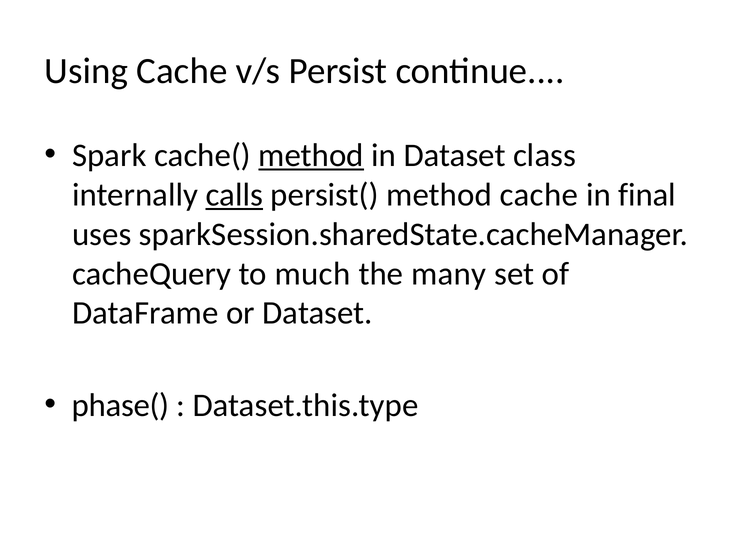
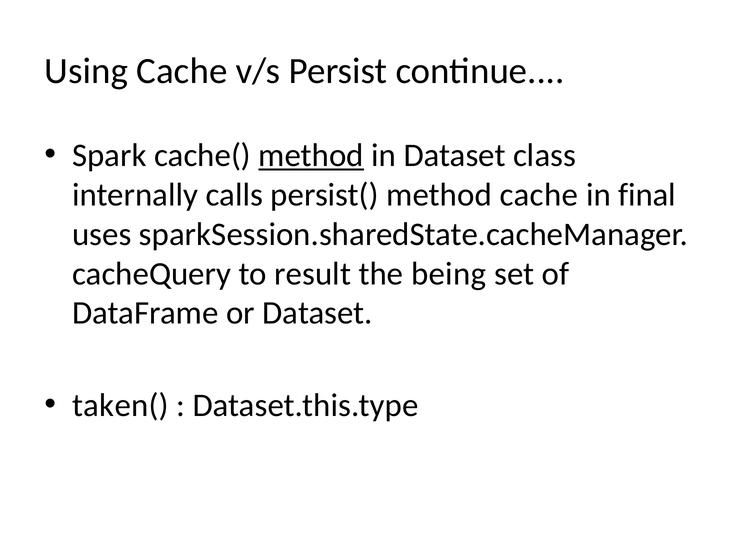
calls underline: present -> none (234, 195)
much: much -> result (313, 274)
many: many -> being (449, 274)
phase(: phase( -> taken( (120, 405)
